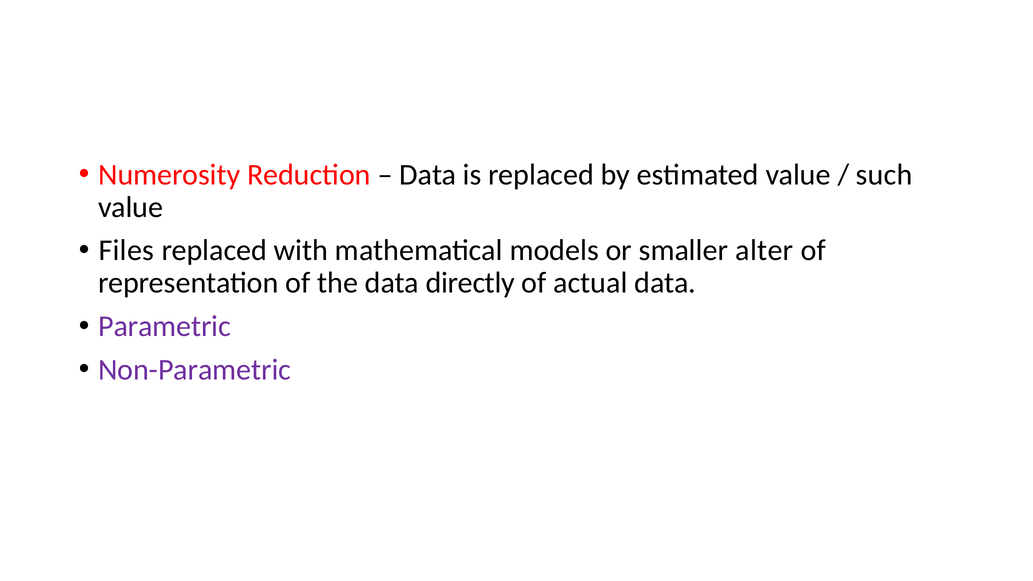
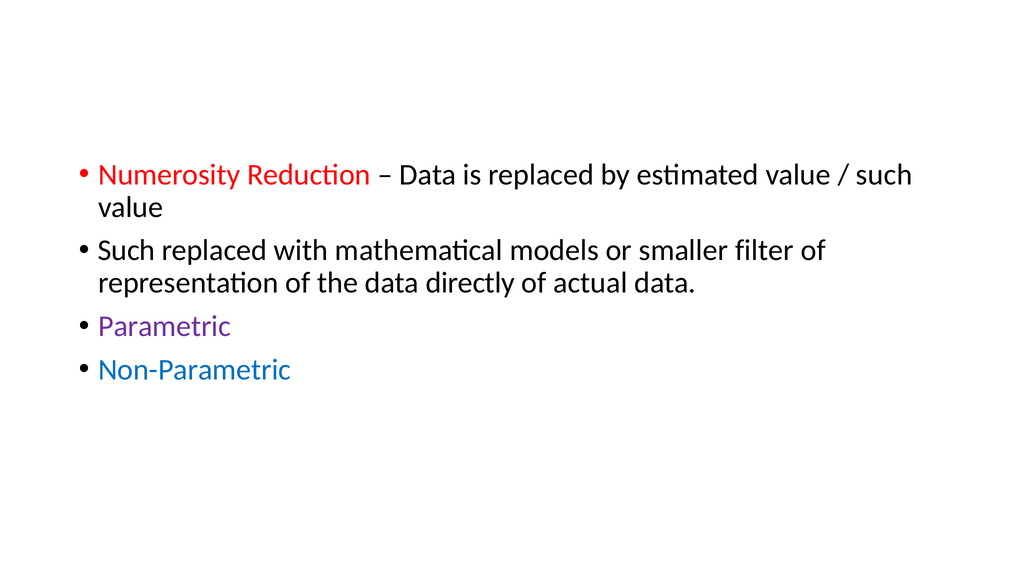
Files: Files -> Such (127, 251)
alter: alter -> filter (764, 251)
Non-Parametric colour: purple -> blue (195, 370)
